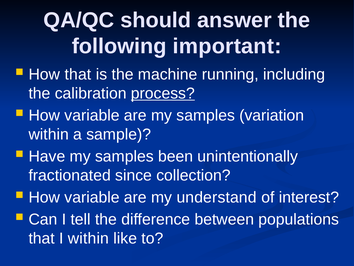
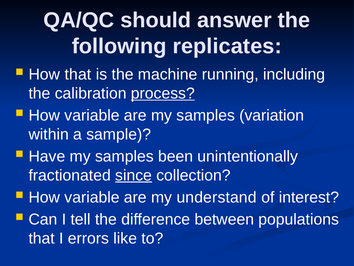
important: important -> replicates (227, 46)
since underline: none -> present (134, 175)
I within: within -> errors (89, 238)
